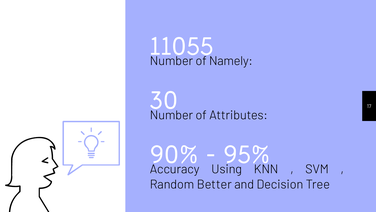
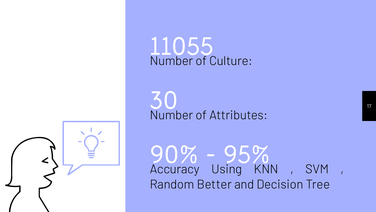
Namely: Namely -> Culture (231, 61)
